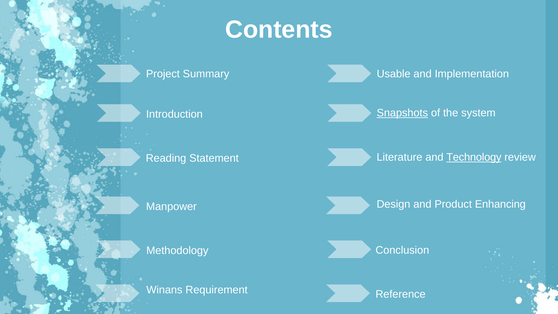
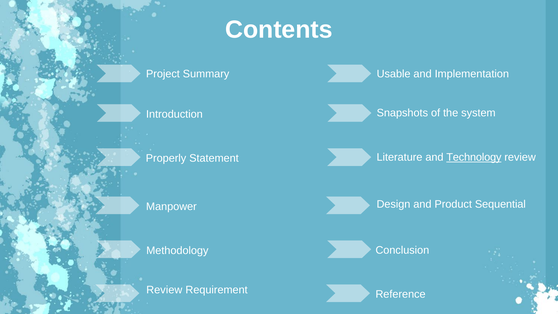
Snapshots underline: present -> none (402, 113)
Reading: Reading -> Properly (166, 158)
Enhancing: Enhancing -> Sequential (500, 204)
Winans: Winans -> Review (164, 290)
